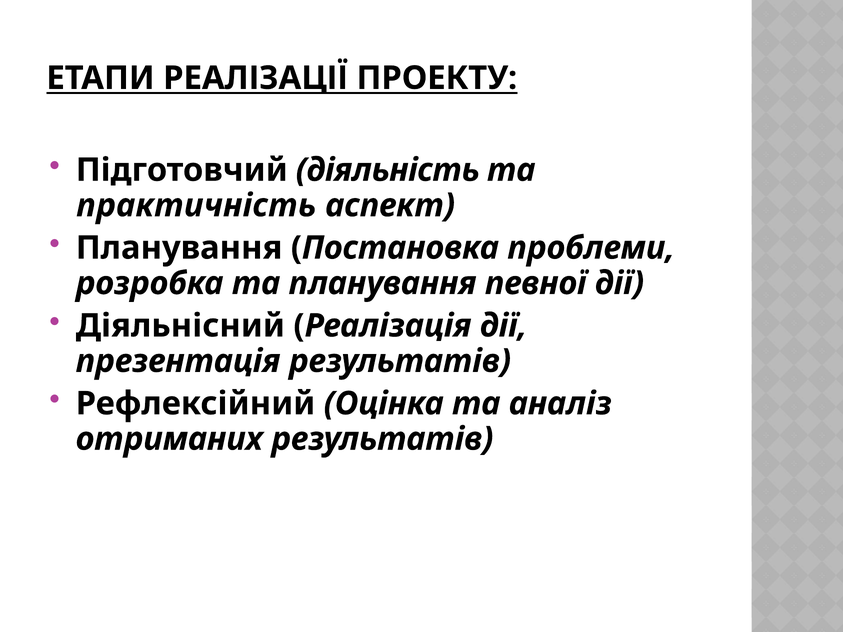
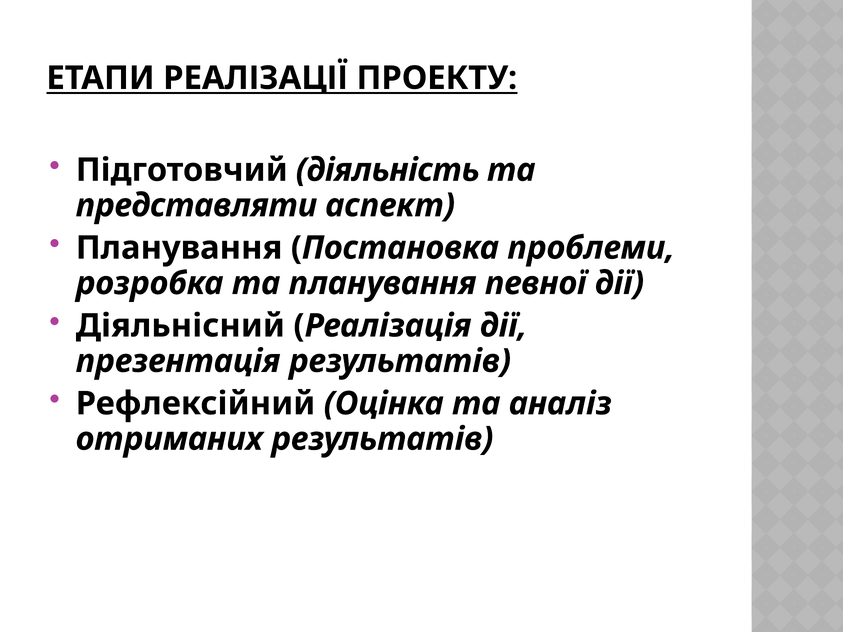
практичність: практичність -> представляти (196, 206)
